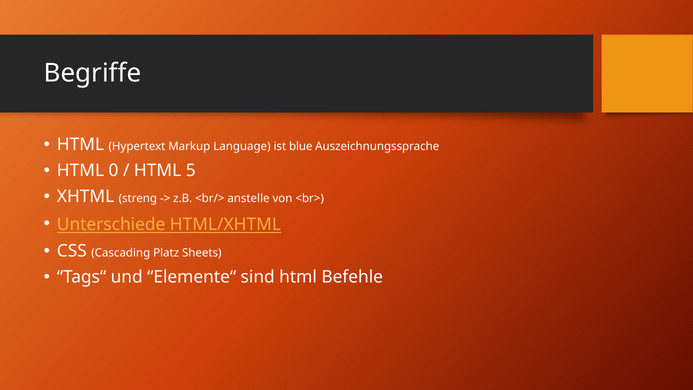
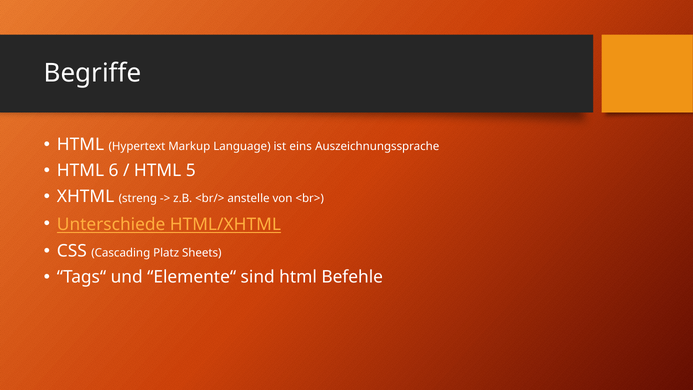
blue: blue -> eins (301, 147)
0: 0 -> 6 (114, 171)
